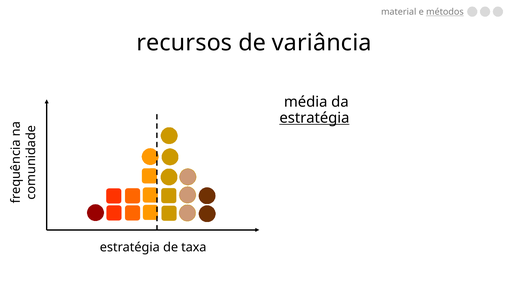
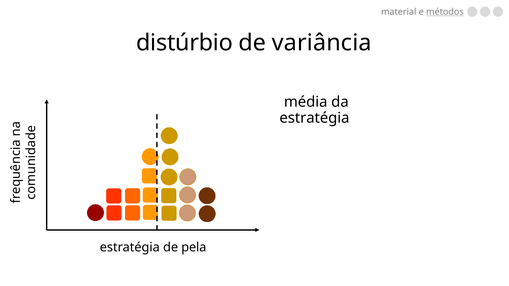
recursos: recursos -> distúrbio (185, 43)
estratégia underline: present -> none (314, 118)
taxa: taxa -> pela (194, 248)
